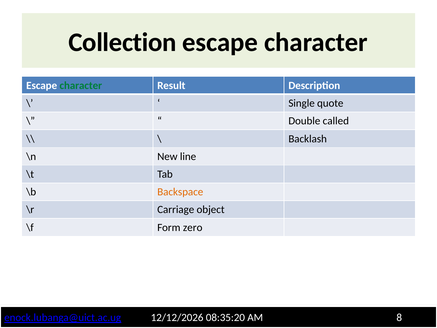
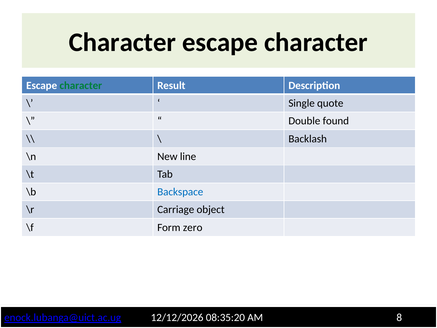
Collection: Collection -> Character (122, 42)
called: called -> found (336, 121)
Backspace colour: orange -> blue (180, 192)
